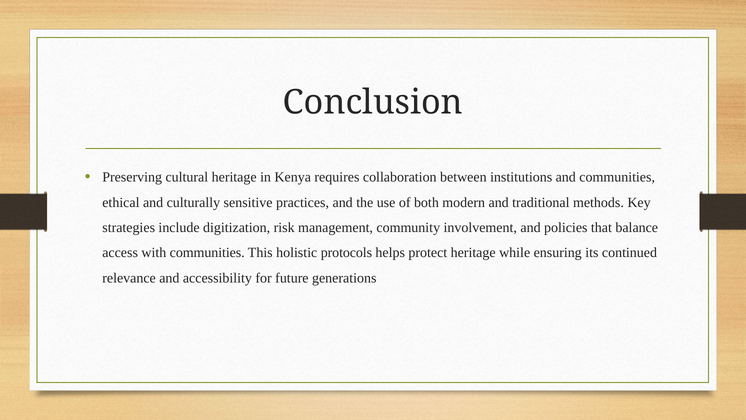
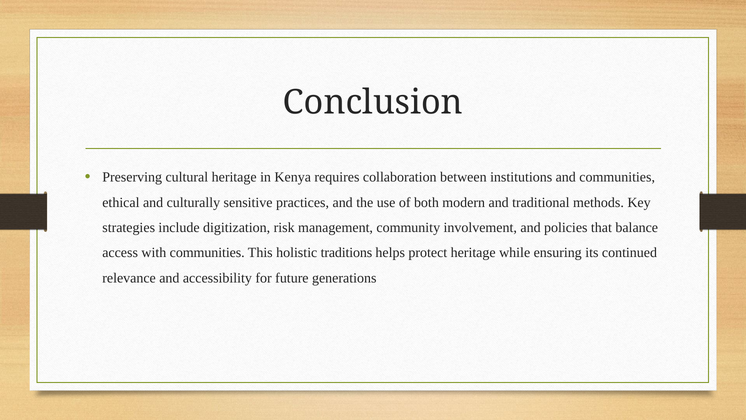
protocols: protocols -> traditions (346, 253)
